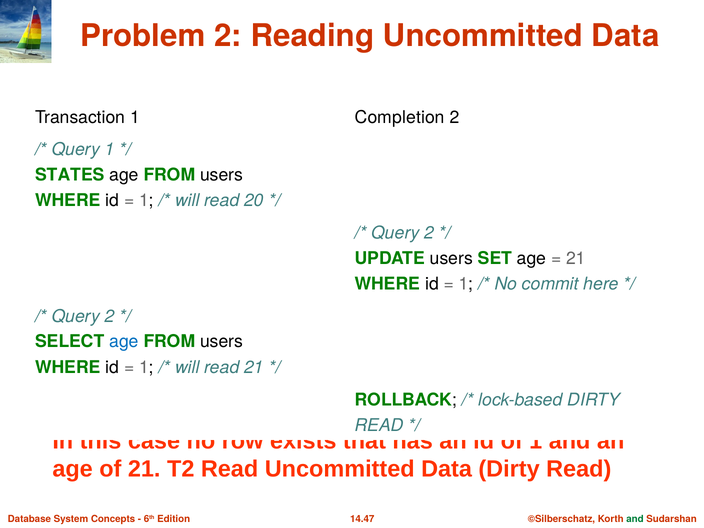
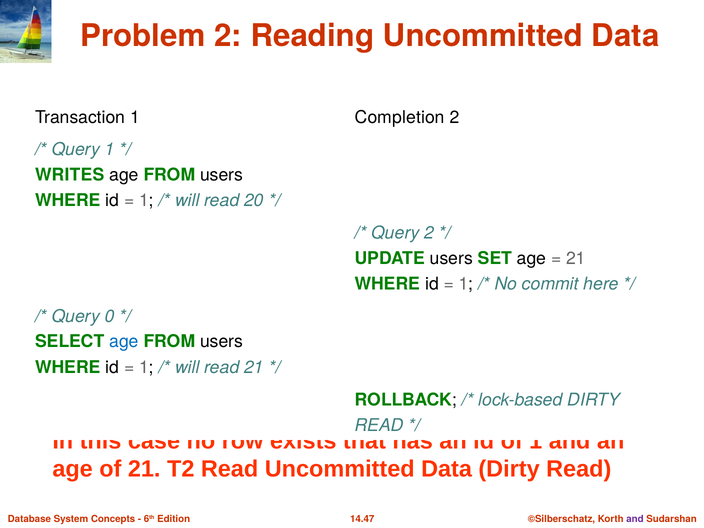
STATES: STATES -> WRITES (70, 175)
2: 2 -> 0 (110, 316)
and colour: green -> purple (635, 519)
